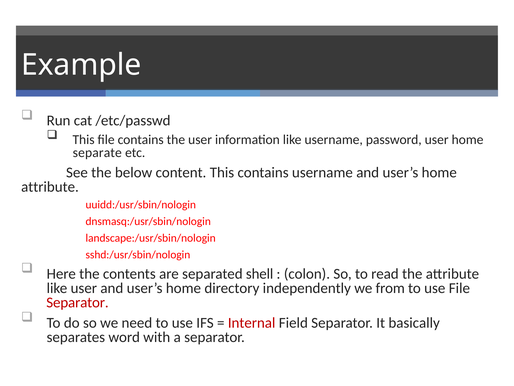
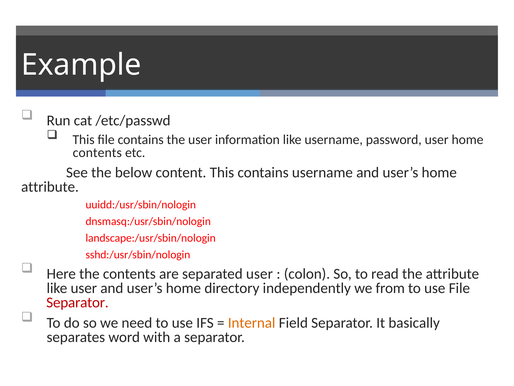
separate: separate -> contents (97, 153)
separated shell: shell -> user (259, 273)
Internal colour: red -> orange (252, 322)
